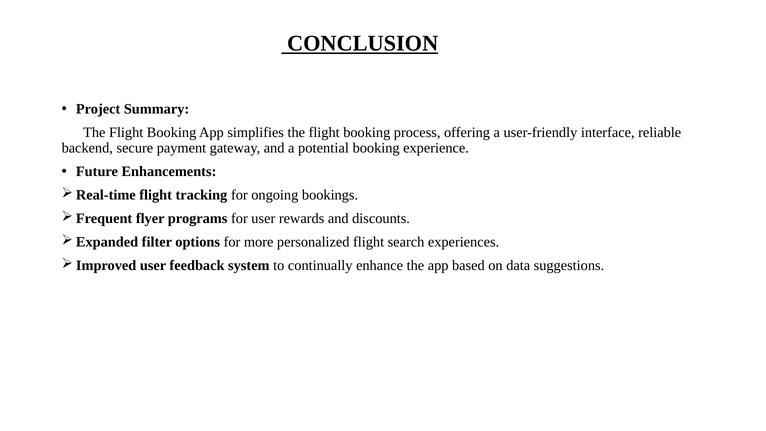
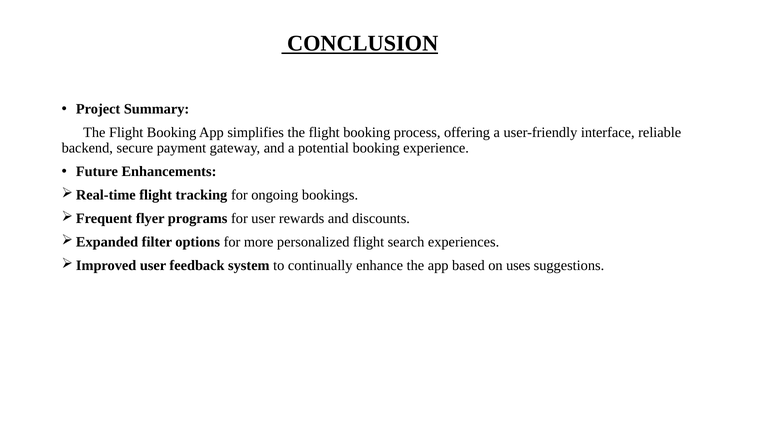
data: data -> uses (518, 266)
